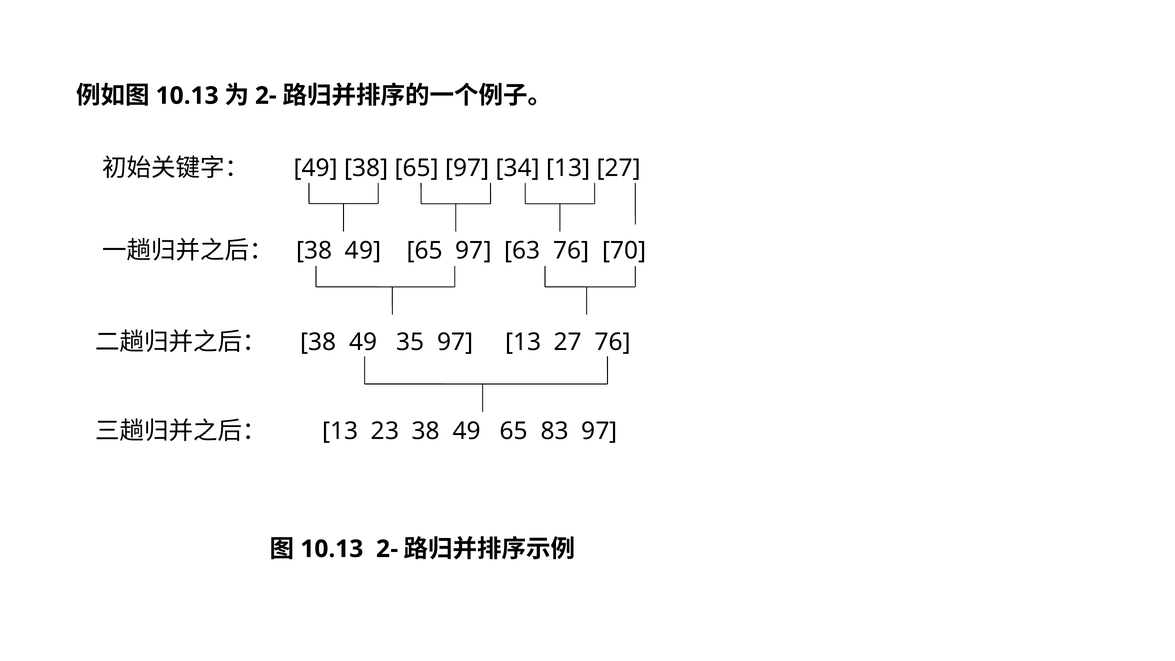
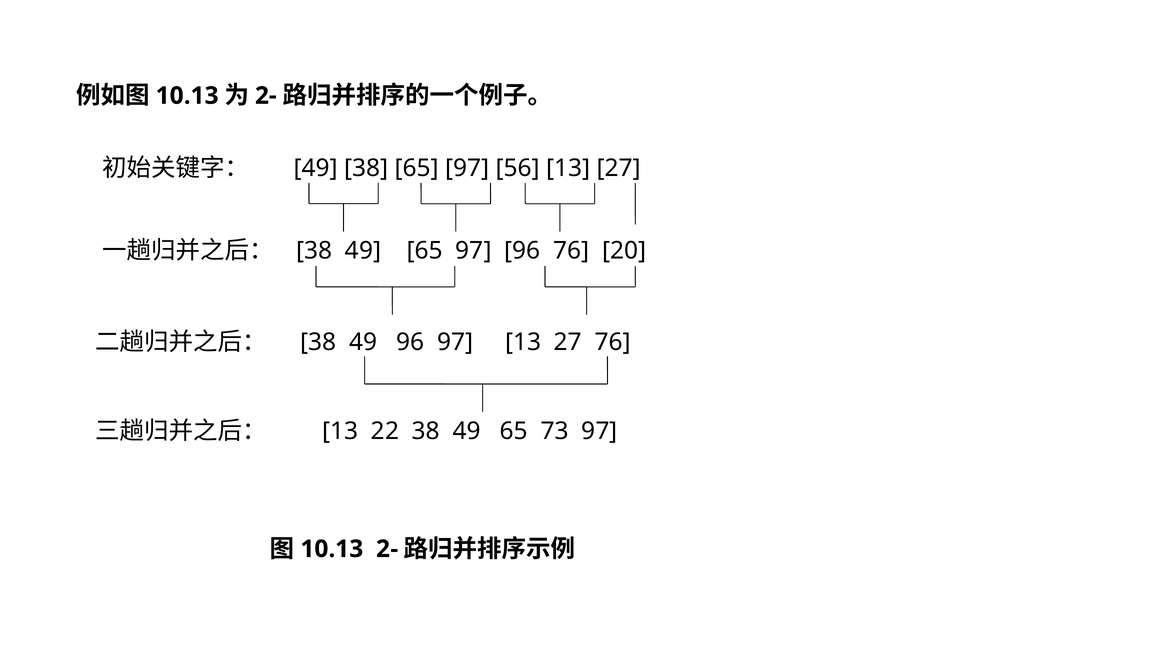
34: 34 -> 56 (518, 168)
97 63: 63 -> 96 (522, 251)
70: 70 -> 20 (624, 251)
49 35: 35 -> 96 (410, 342)
23: 23 -> 22 (385, 431)
83: 83 -> 73 (555, 431)
